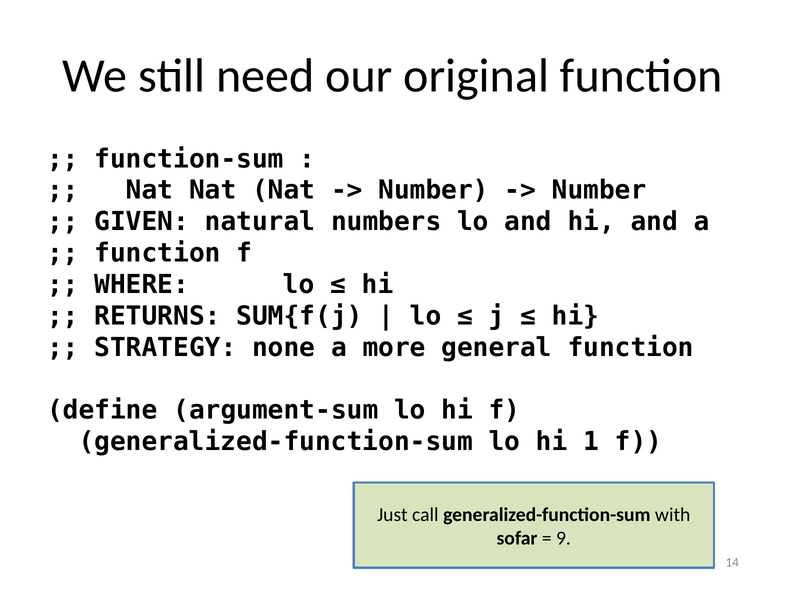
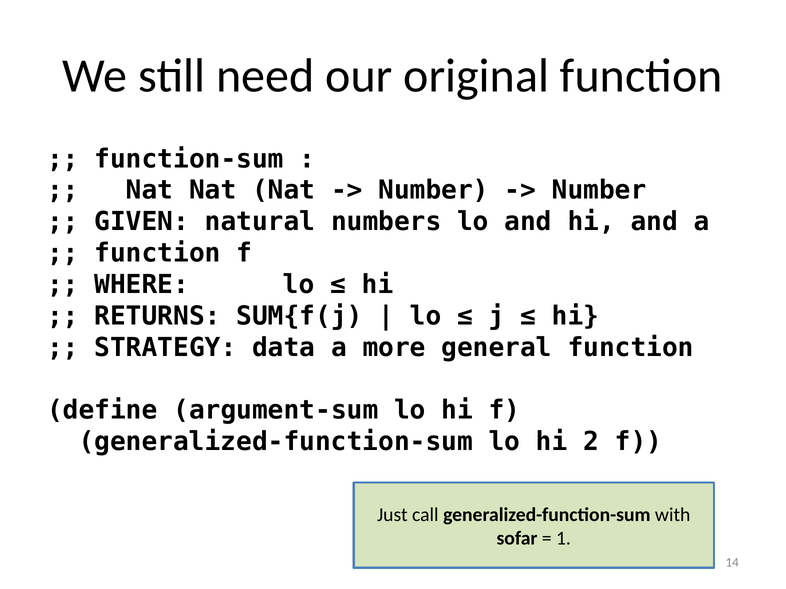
none: none -> data (284, 348)
1: 1 -> 2 (591, 442)
9: 9 -> 1 (563, 539)
